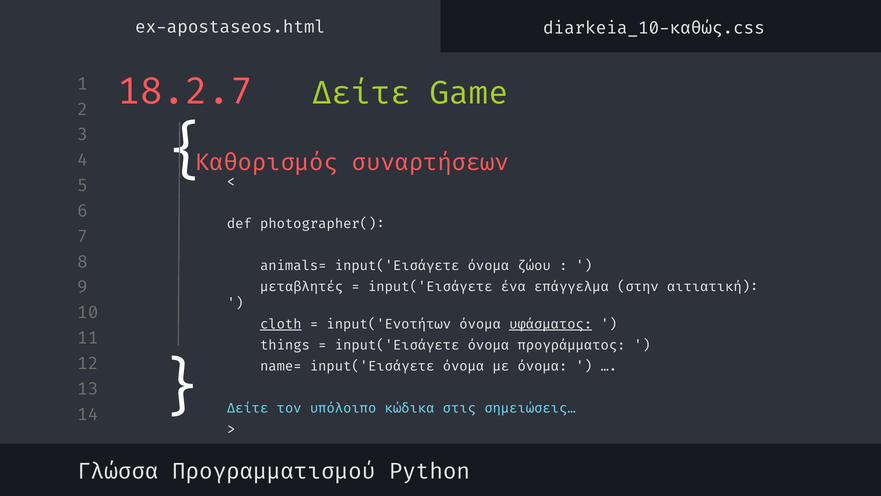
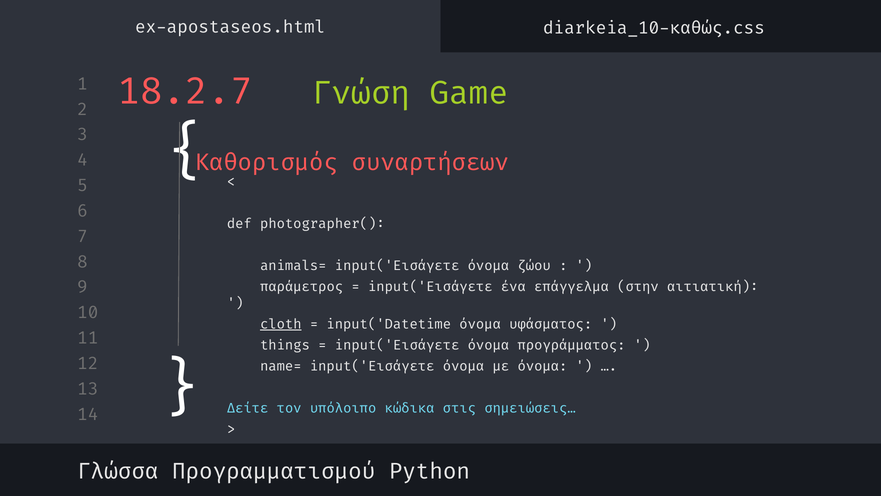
Δείτε: Δείτε -> Γνώση (361, 93)
μεταβλητές: μεταβλητές -> παράμετρος (302, 287)
input('Ενοτήτων: input('Ενοτήτων -> input('Datetime (389, 324)
υφάσματος underline: present -> none (551, 324)
